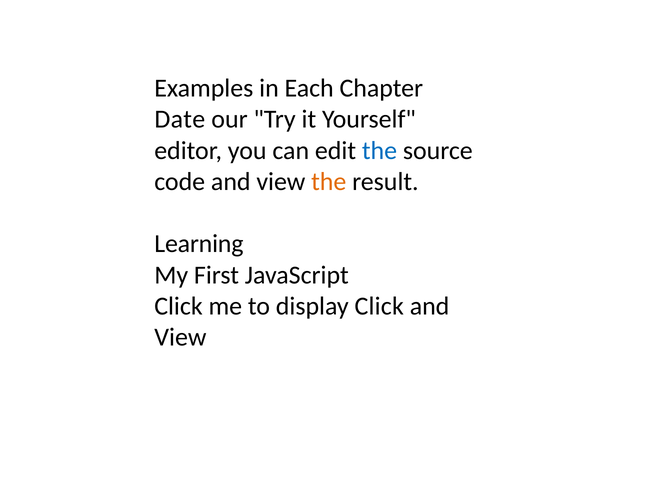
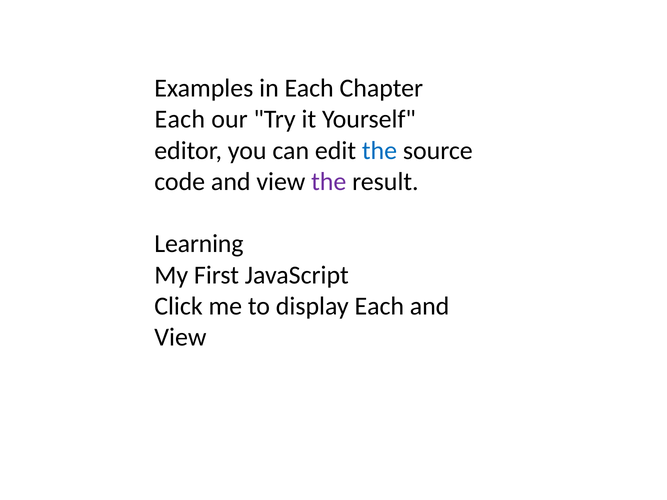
Date: Date -> Each (180, 119)
the colour: orange -> purple (329, 182)
display Click: Click -> Each (379, 306)
